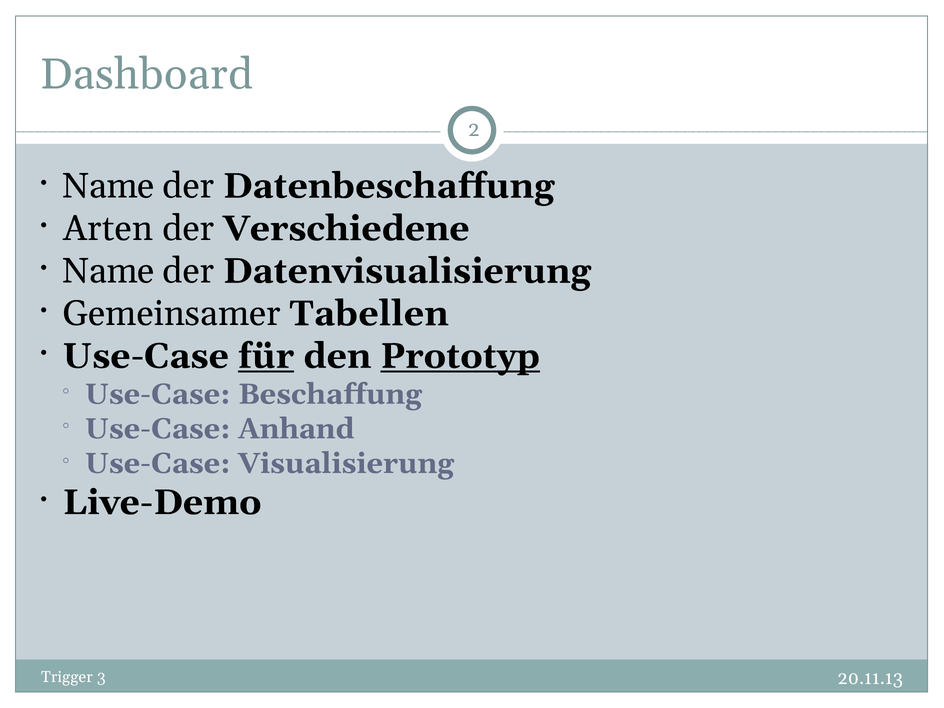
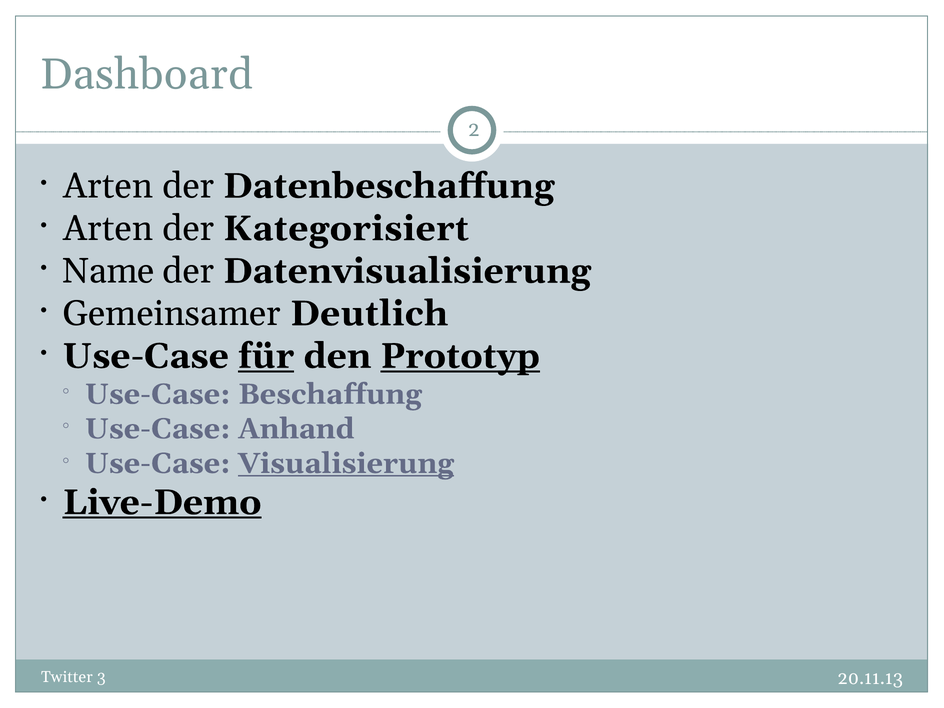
Name: Name -> Arten (108, 186)
Verschiedene: Verschiedene -> Kategorisiert (346, 229)
Tabellen: Tabellen -> Deutlich (369, 314)
Visualisierung underline: none -> present (346, 463)
Live-Demo underline: none -> present (162, 502)
Trigger: Trigger -> Twitter (67, 677)
